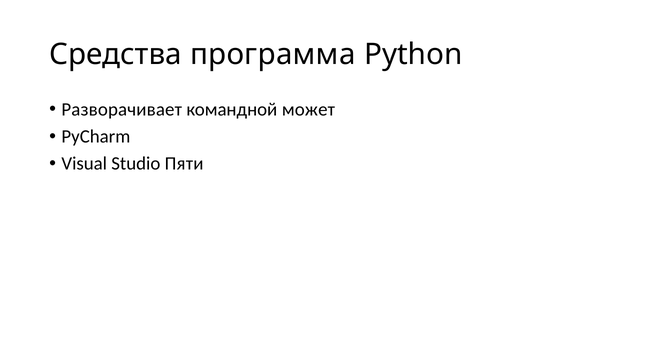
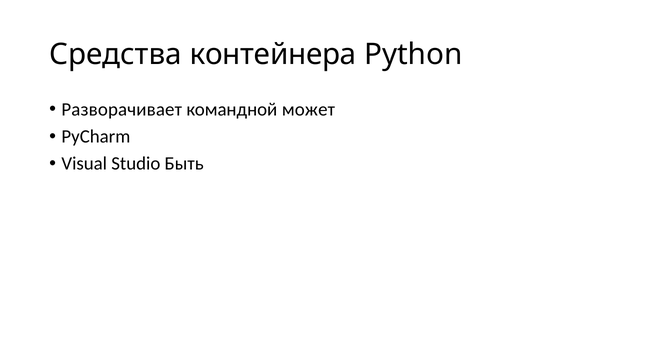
программа: программа -> контейнера (273, 54)
Пяти: Пяти -> Быть (184, 164)
